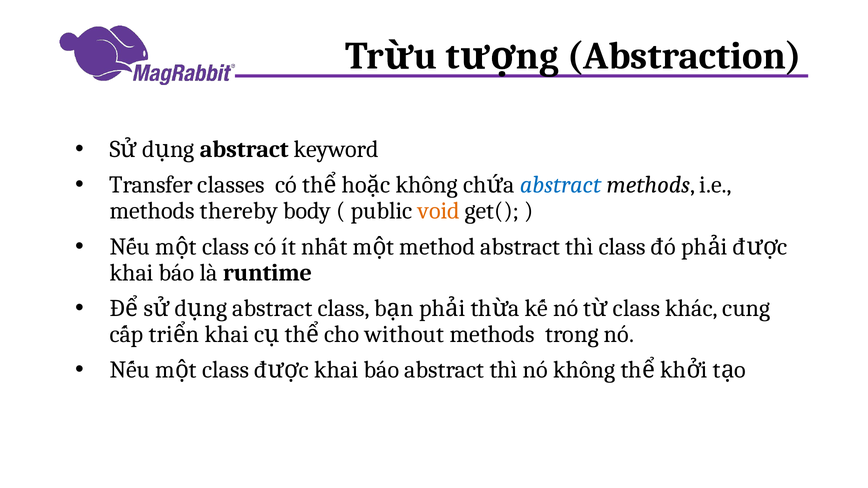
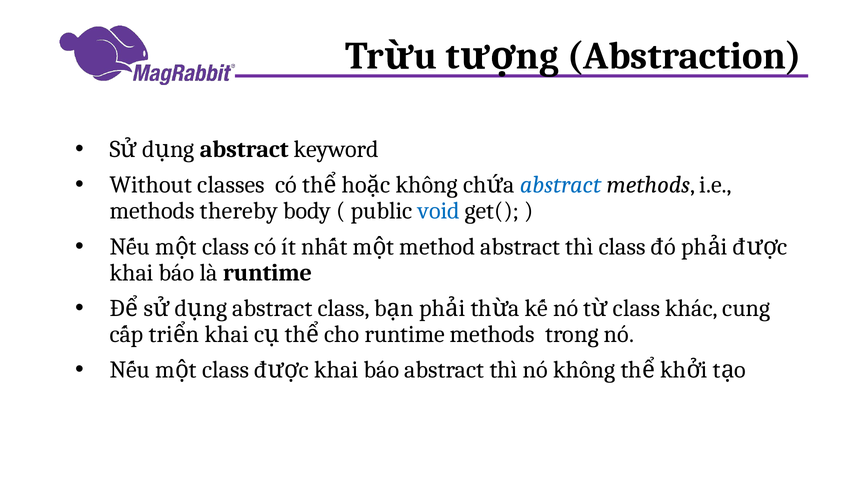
Transfer: Transfer -> Without (151, 185)
void colour: orange -> blue (439, 211)
without: without -> runtime (405, 334)
